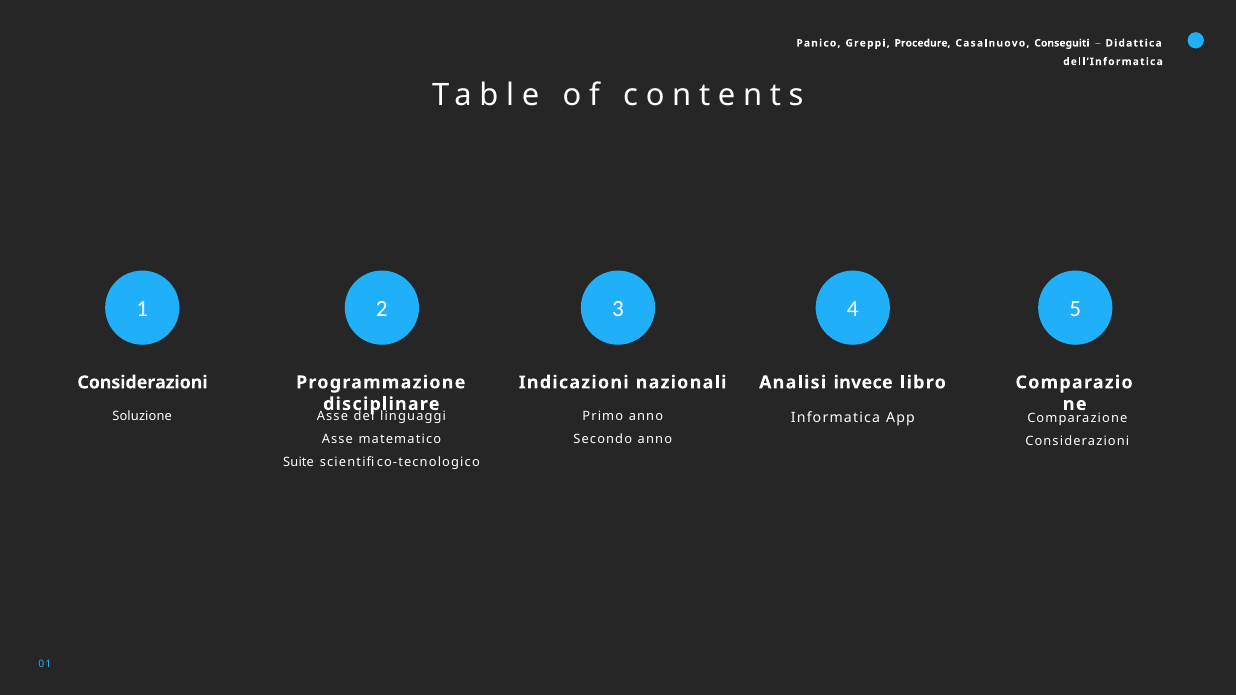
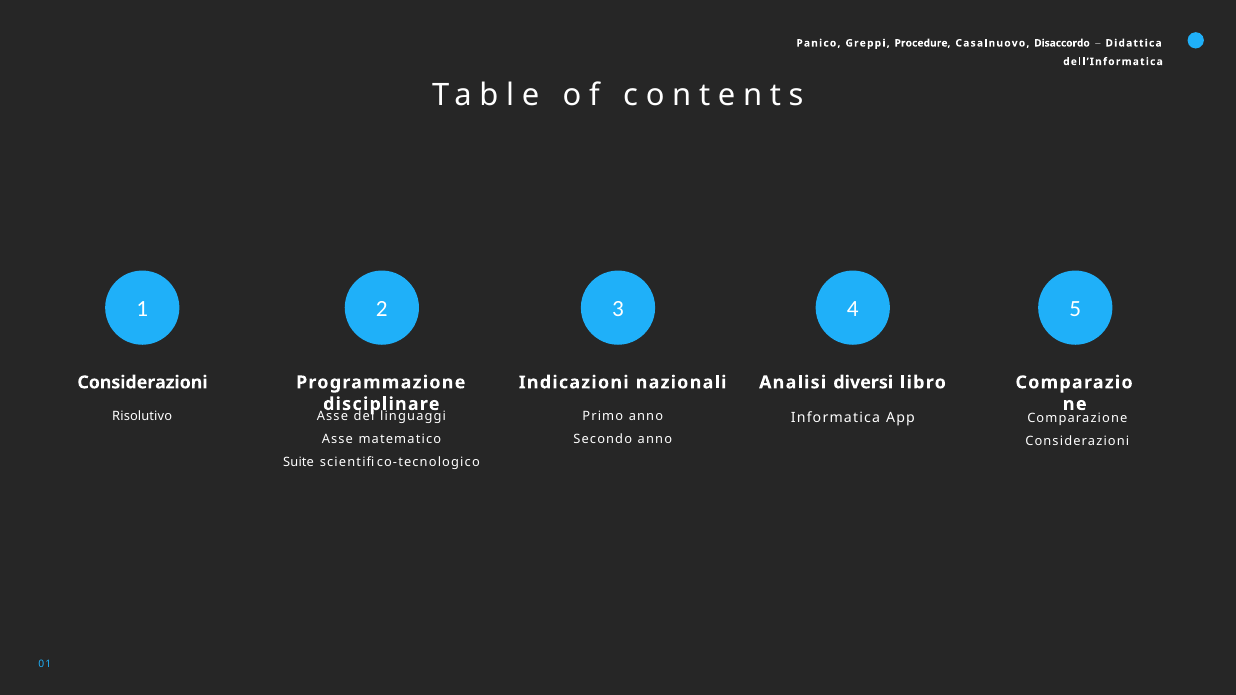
Conseguiti: Conseguiti -> Disaccordo (1062, 43)
invece: invece -> diversi (863, 383)
Soluzione: Soluzione -> Risolutivo (142, 416)
